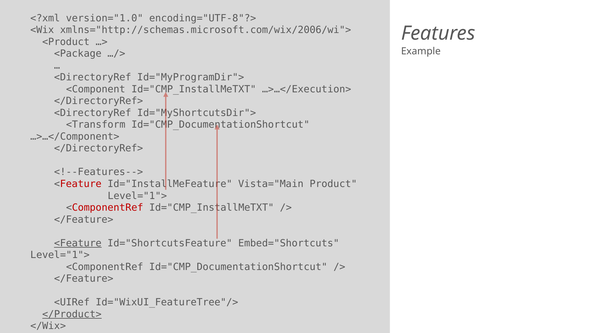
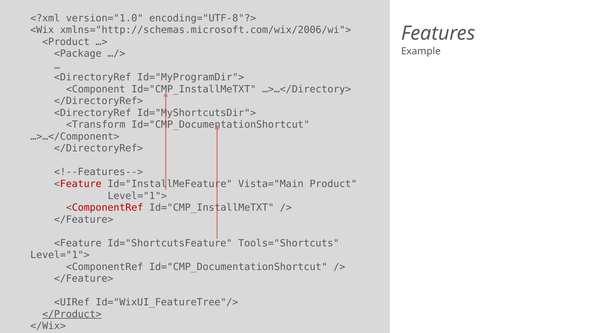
…>…</Execution>: …>…</Execution> -> …>…</Directory> (307, 89)
<Feature underline: present -> none (78, 244)
Embed="Shortcuts: Embed="Shortcuts -> Tools="Shortcuts (289, 244)
